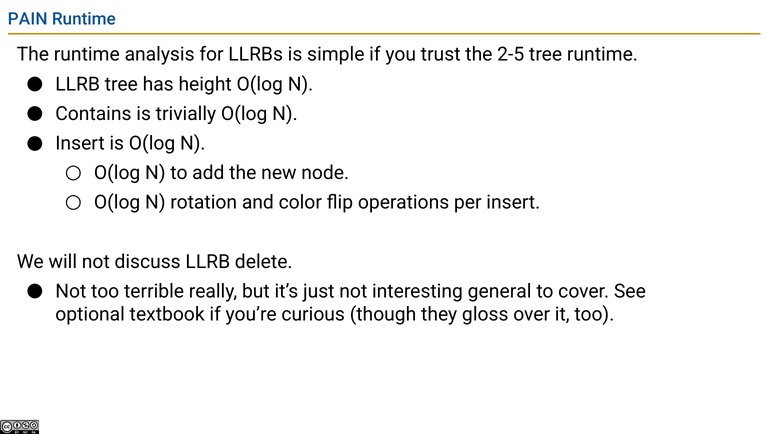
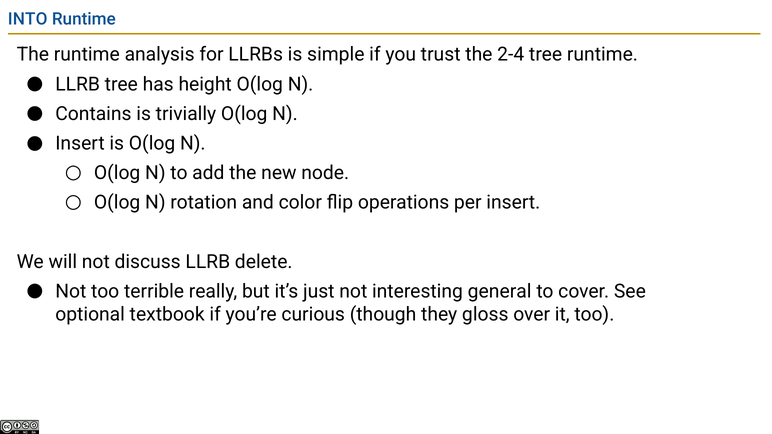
PAIN: PAIN -> INTO (28, 19)
2-5: 2-5 -> 2-4 (511, 55)
